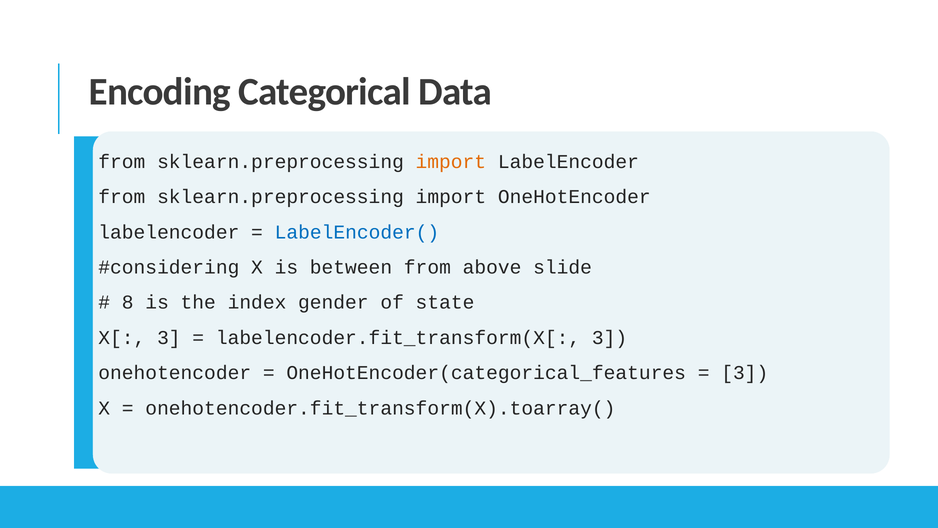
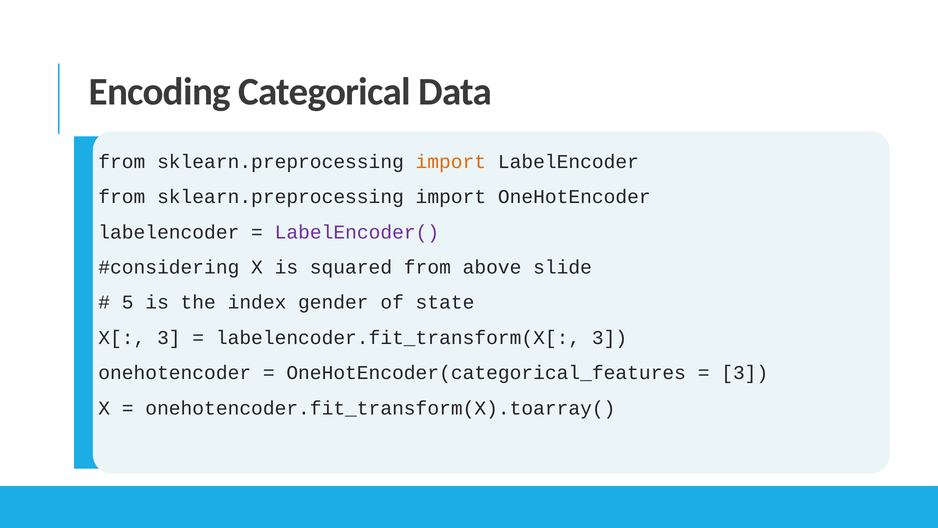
LabelEncoder( colour: blue -> purple (357, 232)
between: between -> squared (351, 267)
8: 8 -> 5 (128, 302)
